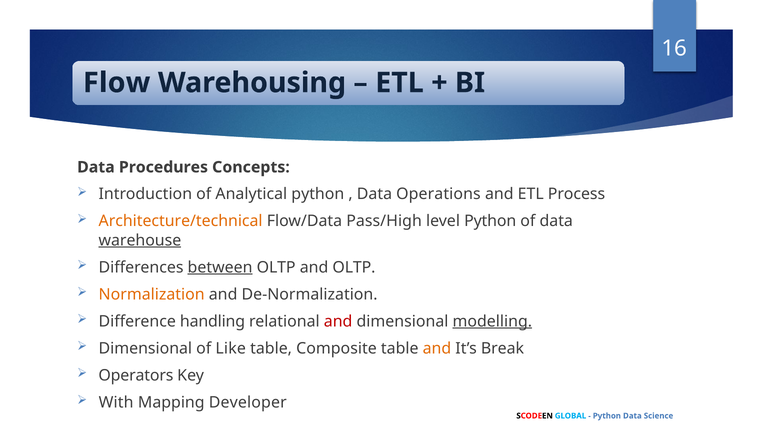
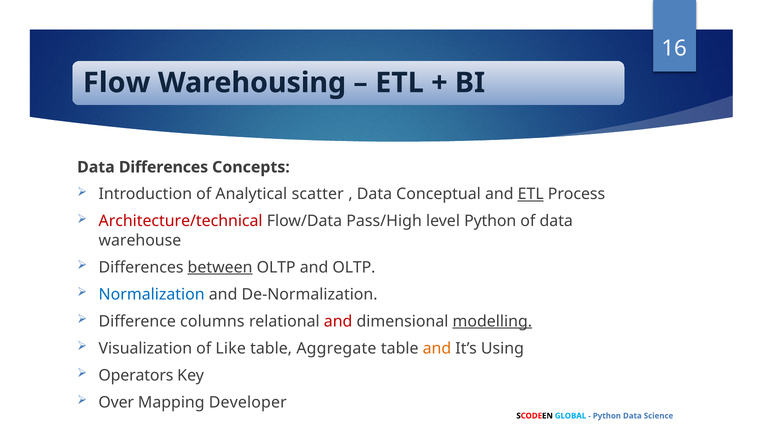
Data Procedures: Procedures -> Differences (164, 167)
Analytical python: python -> scatter (318, 194)
Operations: Operations -> Conceptual (439, 194)
ETL underline: none -> present (531, 194)
Architecture/technical colour: orange -> red (181, 221)
warehouse underline: present -> none (140, 240)
Normalization colour: orange -> blue (152, 294)
handling: handling -> columns (212, 322)
Dimensional: Dimensional -> Visualization (145, 349)
Composite: Composite -> Aggregate (336, 349)
Break: Break -> Using (502, 349)
With: With -> Over (116, 403)
